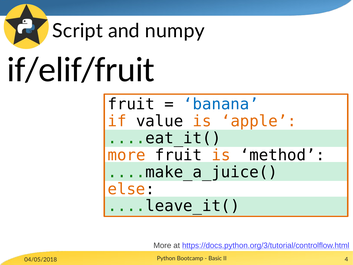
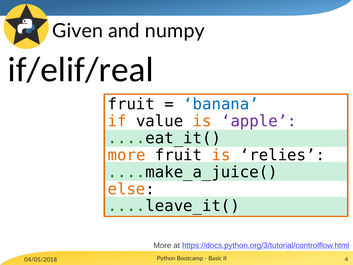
Script: Script -> Given (78, 31)
if/elif/fruit: if/elif/fruit -> if/elif/real (81, 70)
apple colour: orange -> purple (259, 121)
method: method -> relies (282, 155)
